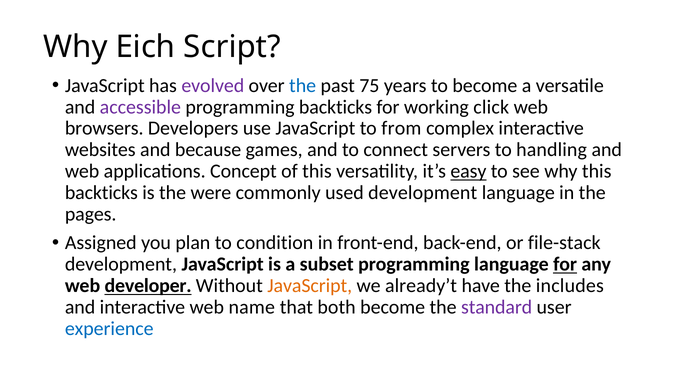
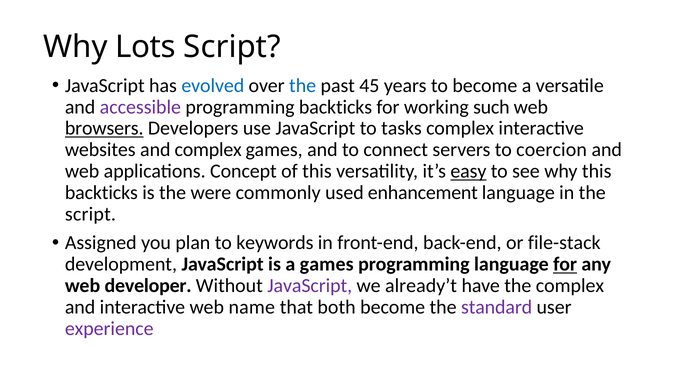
Eich: Eich -> Lots (146, 47)
evolved colour: purple -> blue (213, 86)
75: 75 -> 45 (369, 86)
click: click -> such (491, 107)
browsers underline: none -> present (104, 128)
from: from -> tasks (401, 128)
and because: because -> complex (208, 150)
handling: handling -> coercion (552, 150)
used development: development -> enhancement (423, 193)
pages: pages -> script (91, 214)
condition: condition -> keywords (275, 243)
a subset: subset -> games (327, 264)
developer underline: present -> none (148, 286)
JavaScript colour: orange -> purple (310, 286)
the includes: includes -> complex (570, 286)
experience colour: blue -> purple (109, 329)
